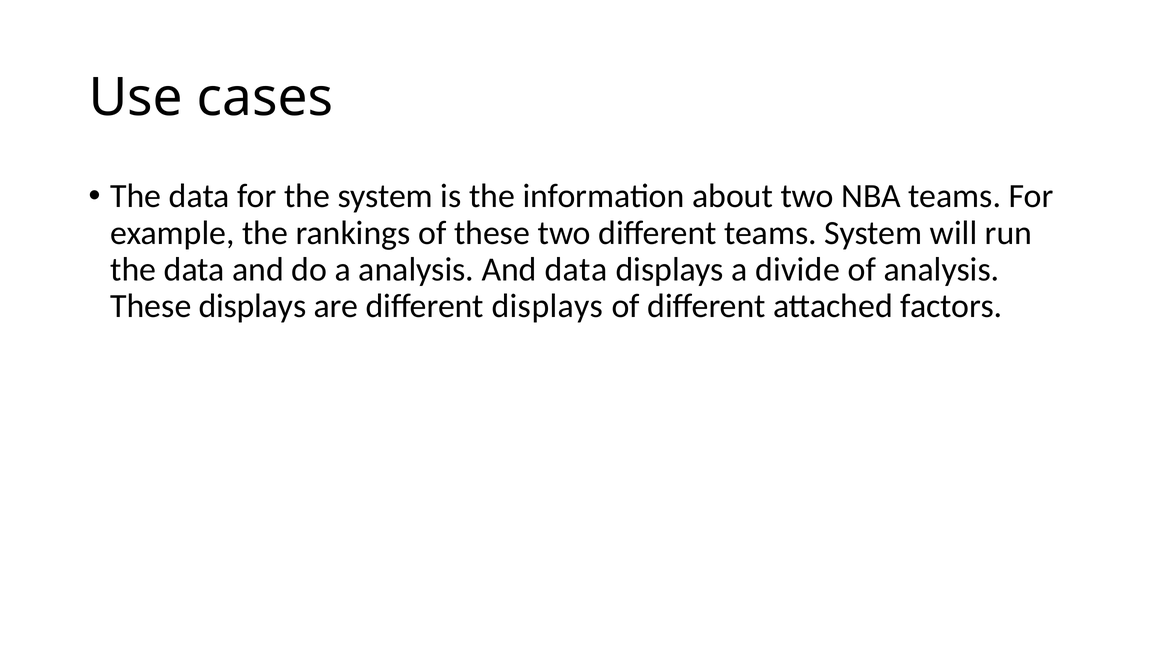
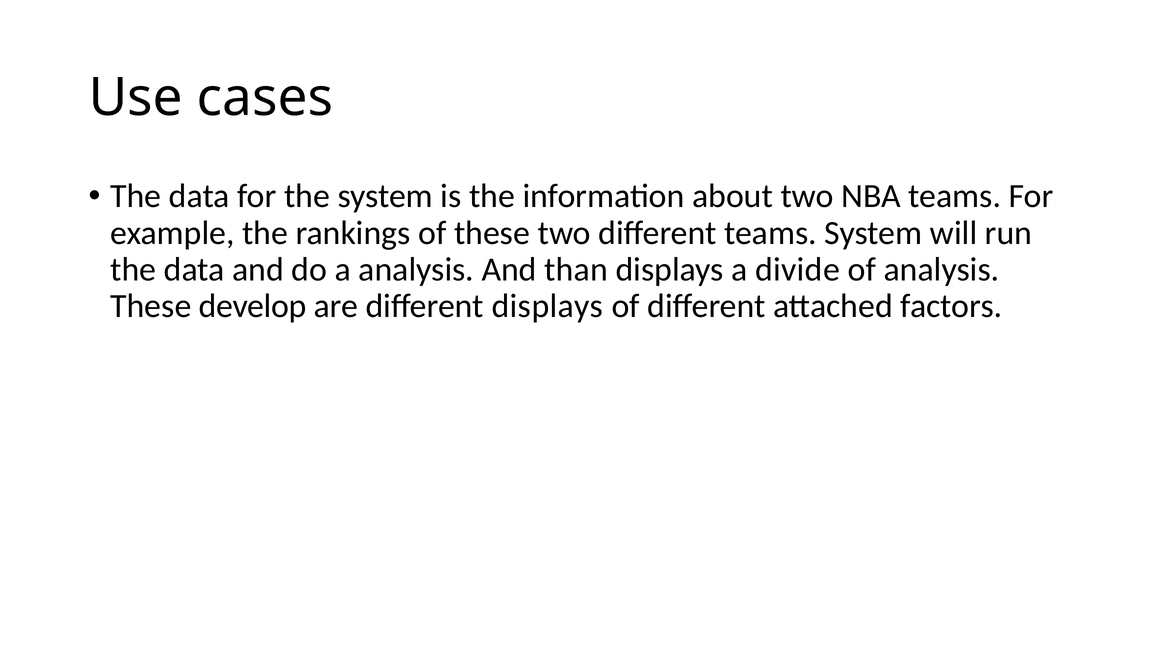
And data: data -> than (576, 269)
These displays: displays -> develop (253, 306)
